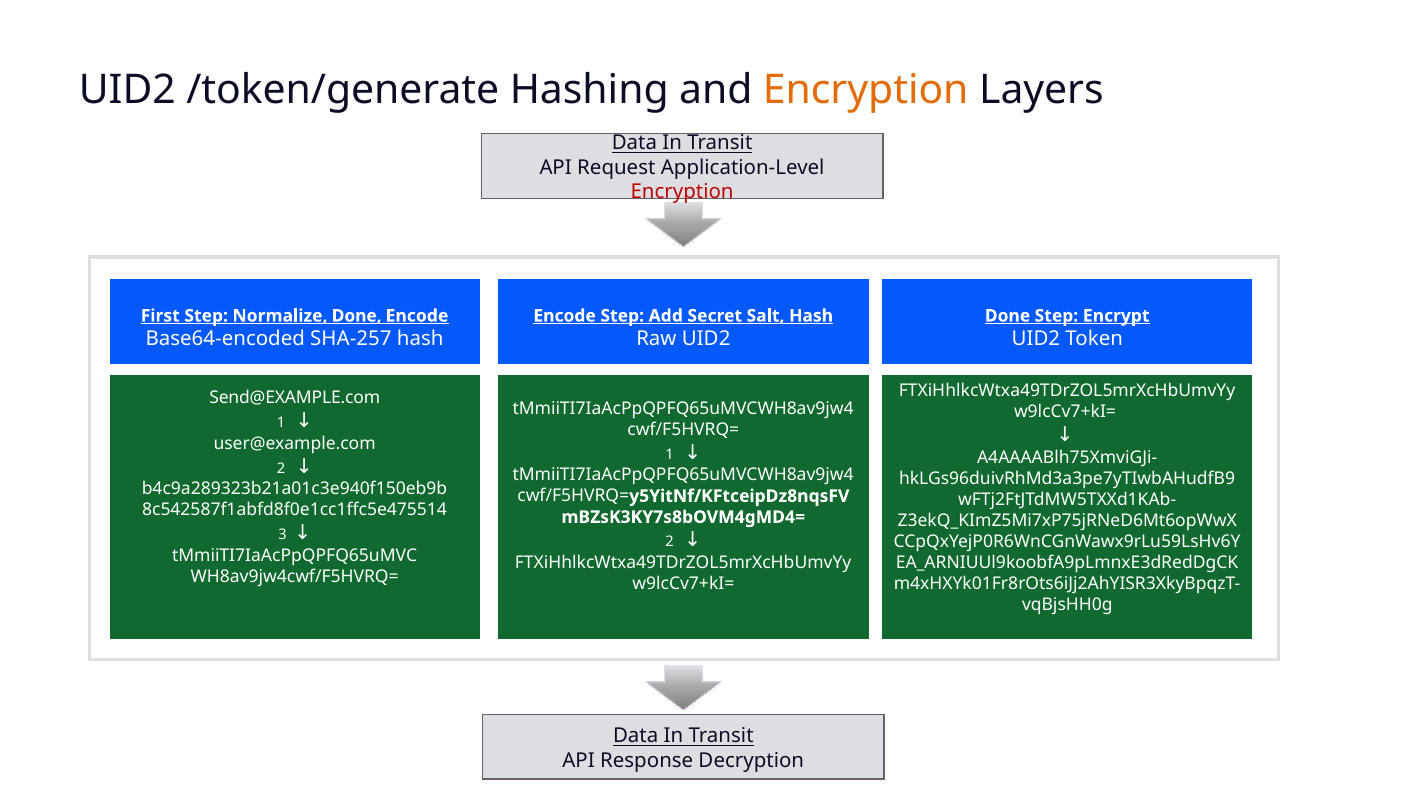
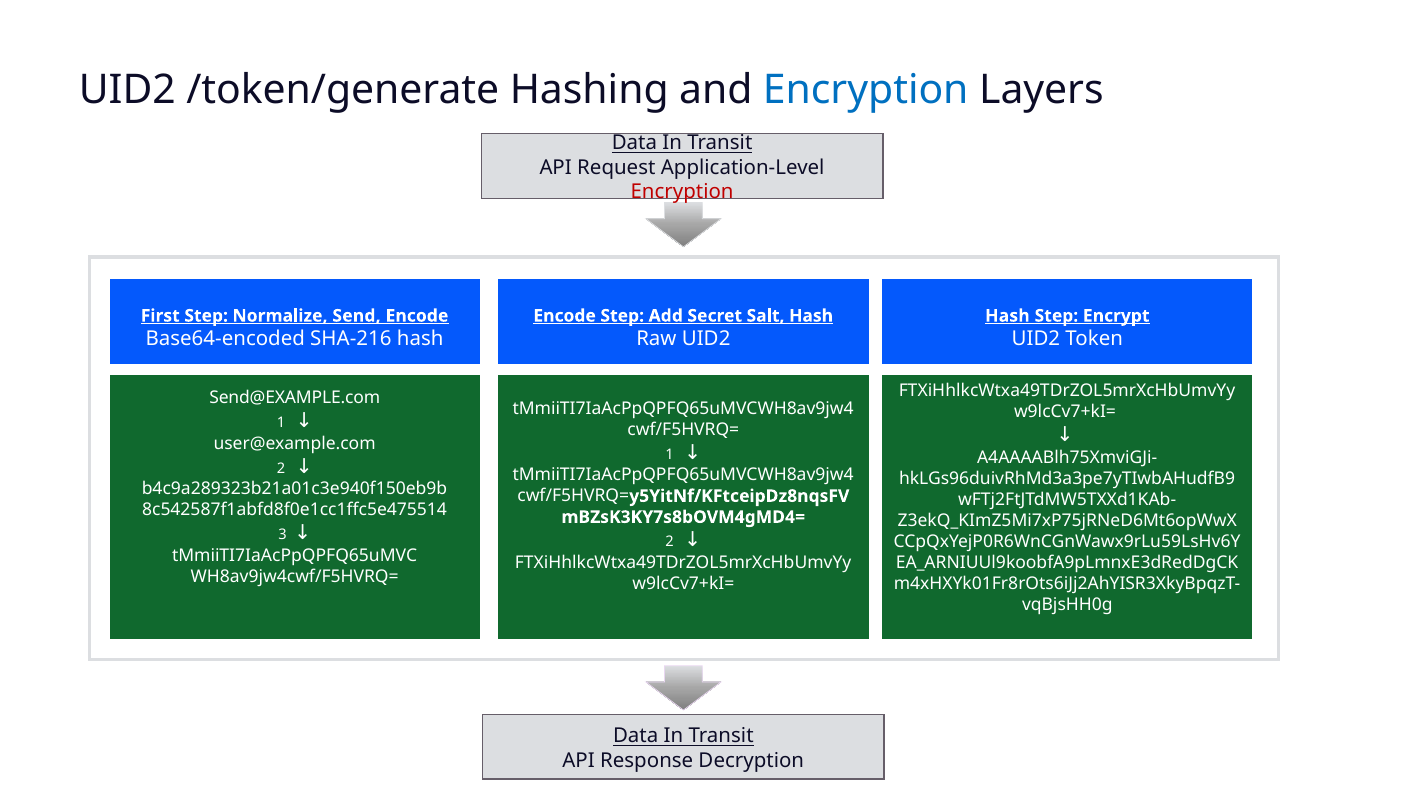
Encryption colour: orange -> blue (866, 90)
Normalize Done: Done -> Send (357, 316)
Done: Done -> Hash (1007, 316)
SHA-257: SHA-257 -> SHA-216 (351, 339)
